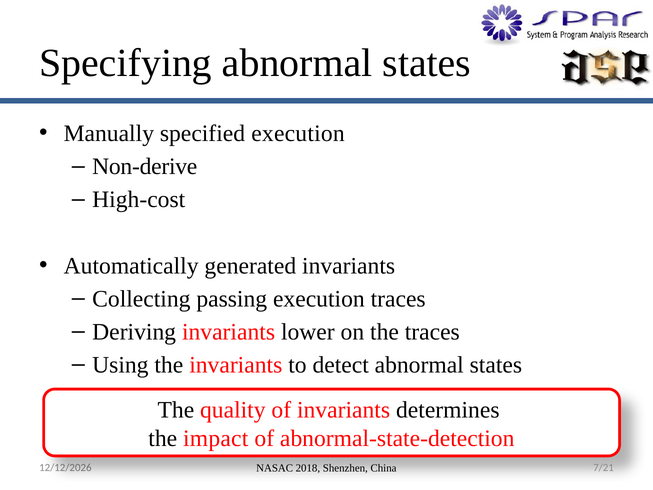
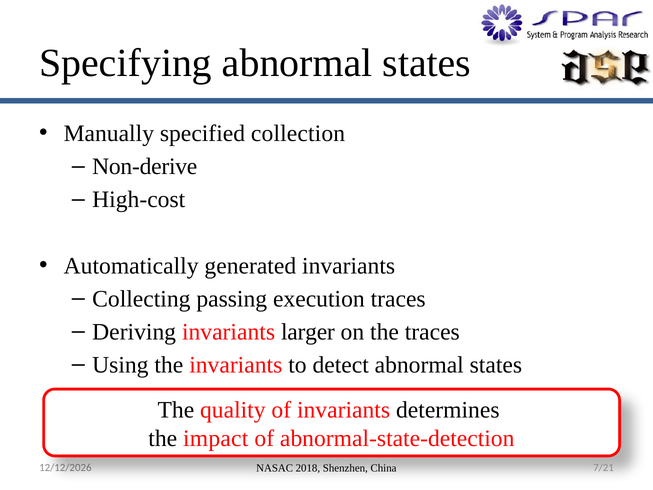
specified execution: execution -> collection (298, 133)
lower: lower -> larger (308, 332)
